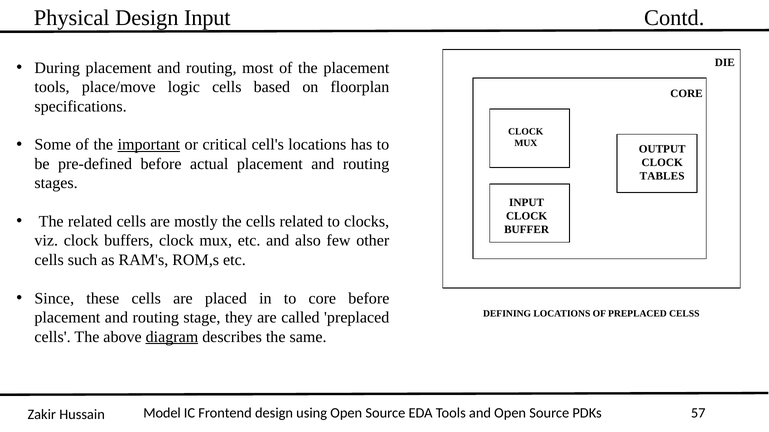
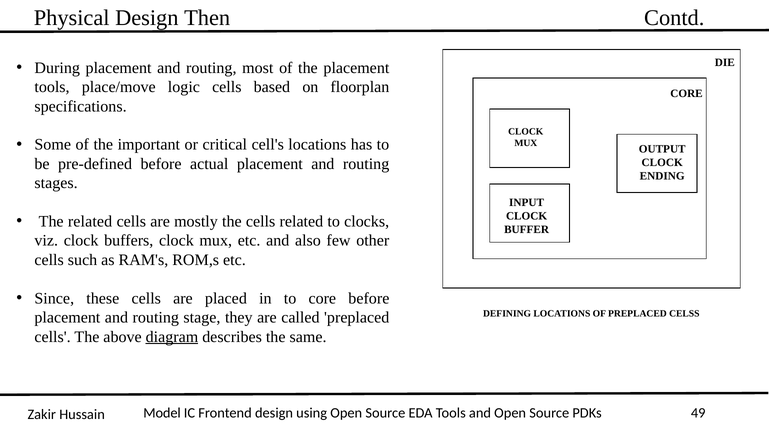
Design Input: Input -> Then (207, 18)
important underline: present -> none (149, 145)
TABLES: TABLES -> ENDING (662, 176)
57: 57 -> 49 (698, 413)
